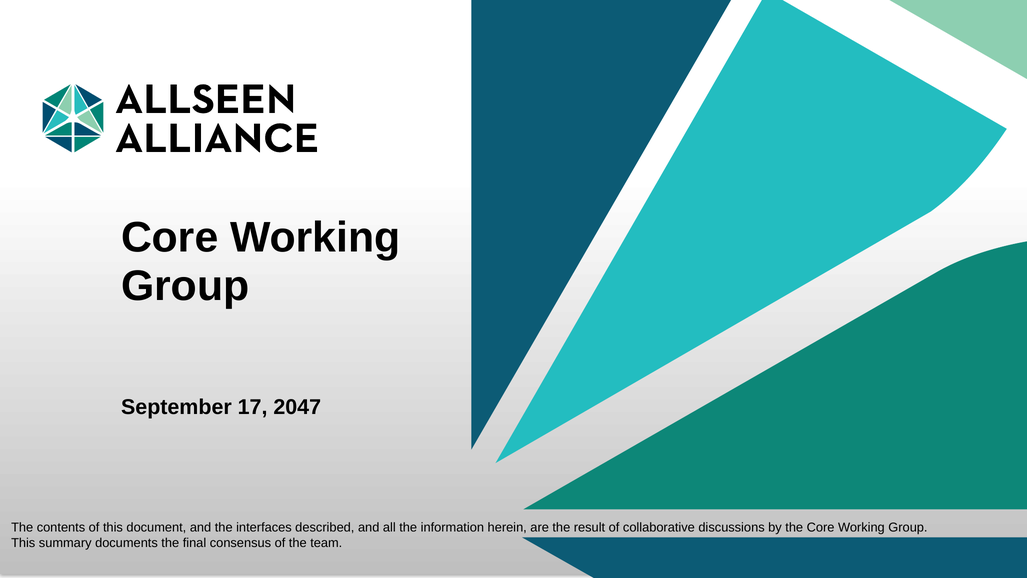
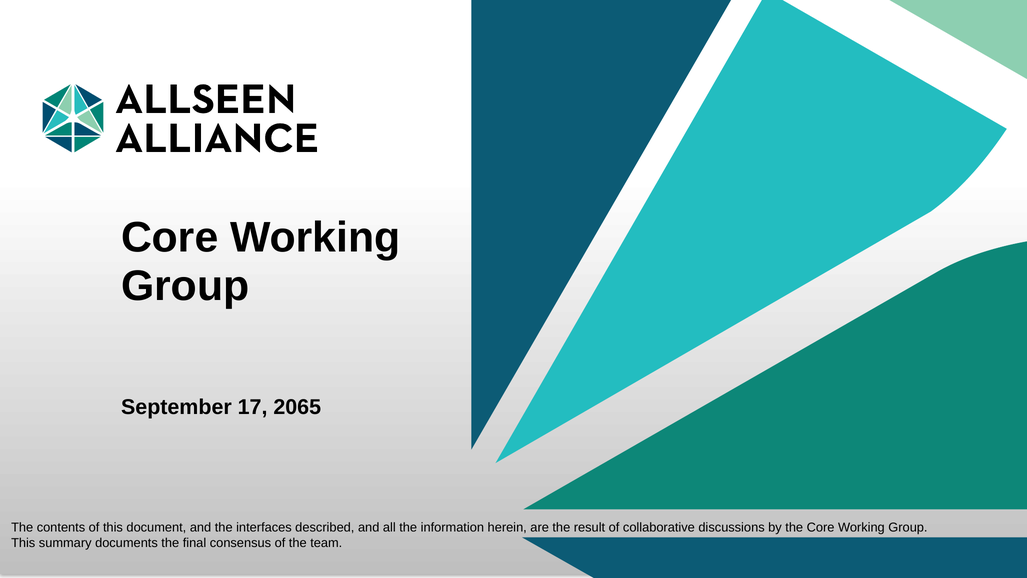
2047: 2047 -> 2065 (297, 407)
